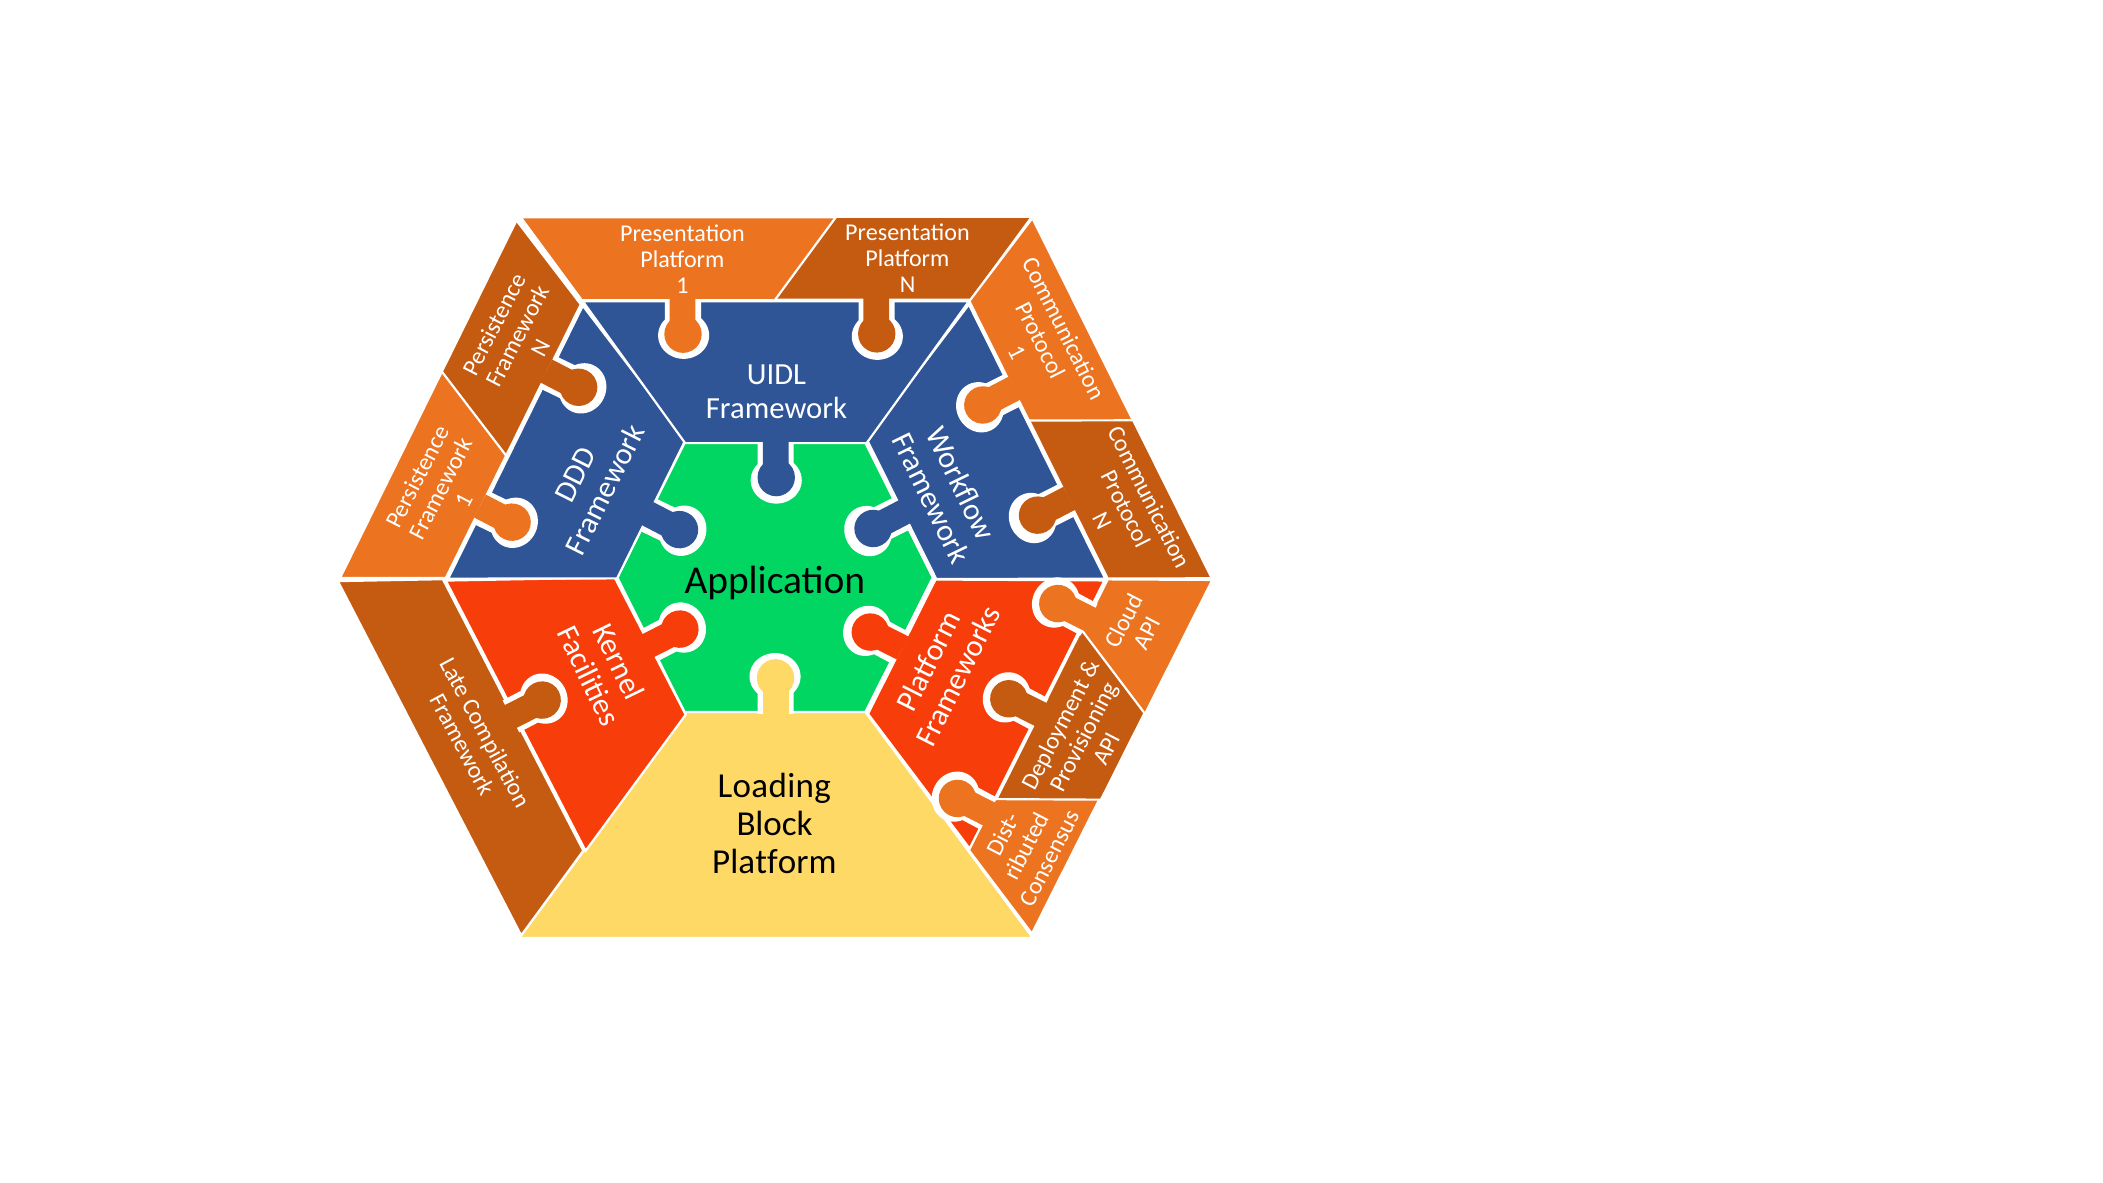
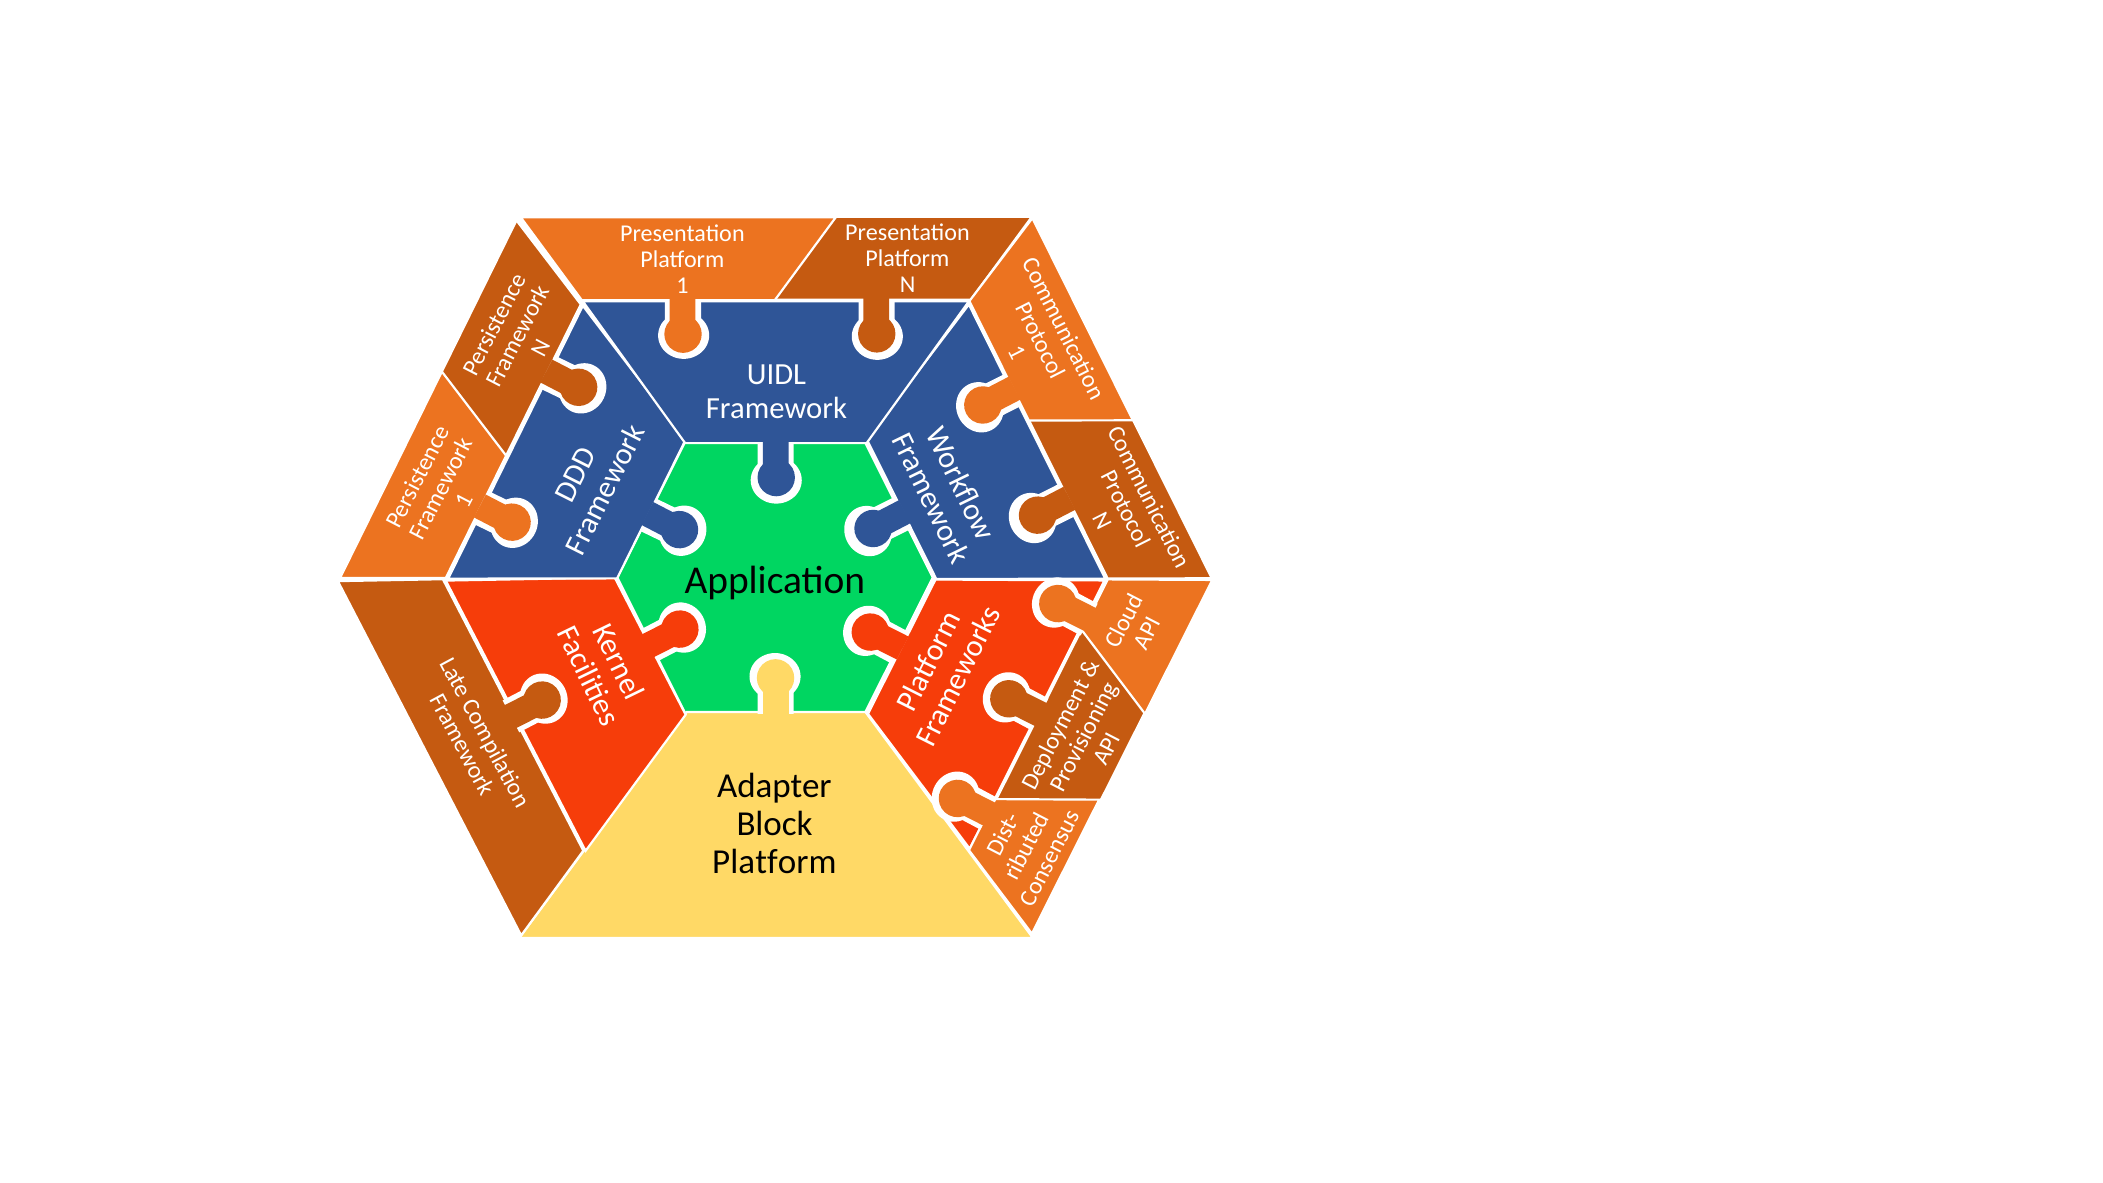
Loading: Loading -> Adapter (774, 786)
